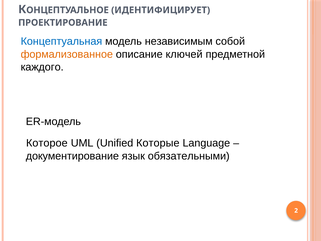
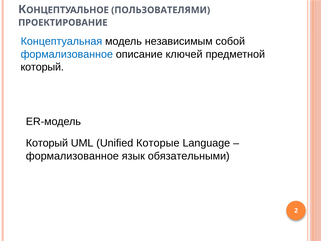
ИДЕНТИФИЦИРУЕТ: ИДЕНТИФИЦИРУЕТ -> ПОЛЬЗОВАТЕЛЯМИ (161, 10)
формализованное colour: orange -> blue (67, 54)
каждого: каждого -> который (42, 67)
Которое: Которое -> Который (47, 143)
документирование: документирование -> формализованное (72, 156)
